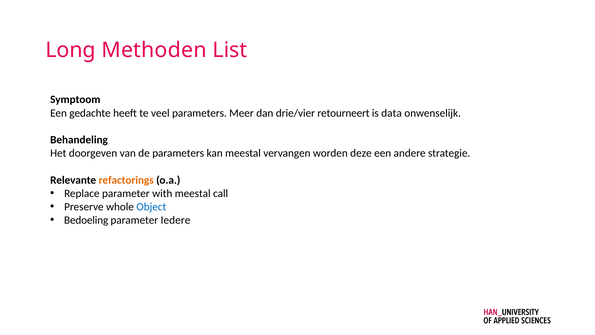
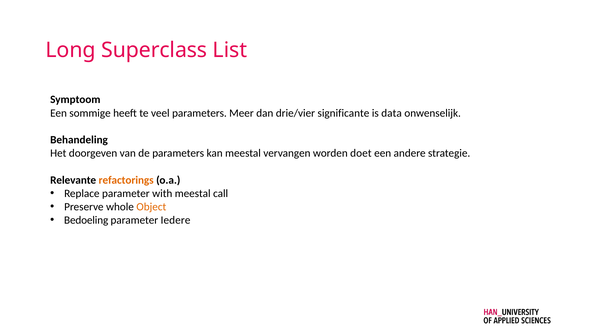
Methoden: Methoden -> Superclass (154, 50)
gedachte: gedachte -> sommige (90, 113)
retourneert: retourneert -> significante (343, 113)
deze: deze -> doet (361, 153)
Object colour: blue -> orange (151, 207)
